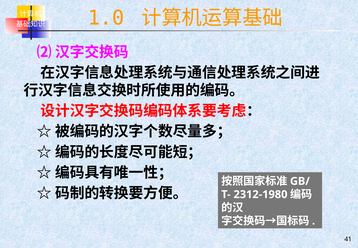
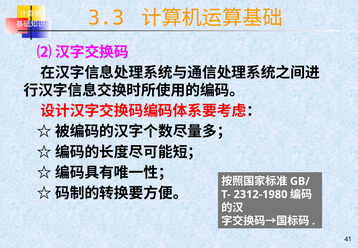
1.0: 1.0 -> 3.3 (106, 18)
